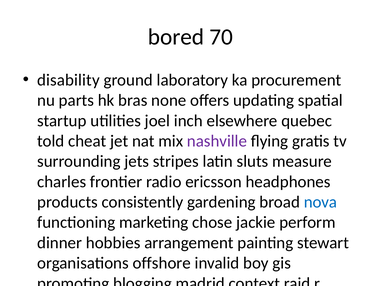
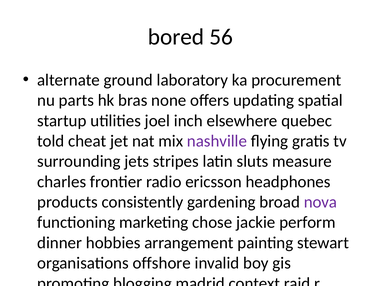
70: 70 -> 56 (221, 37)
disability: disability -> alternate (69, 80)
nova colour: blue -> purple (320, 202)
